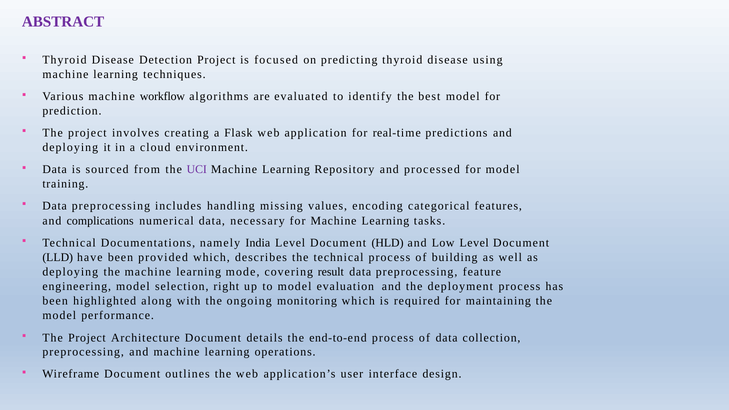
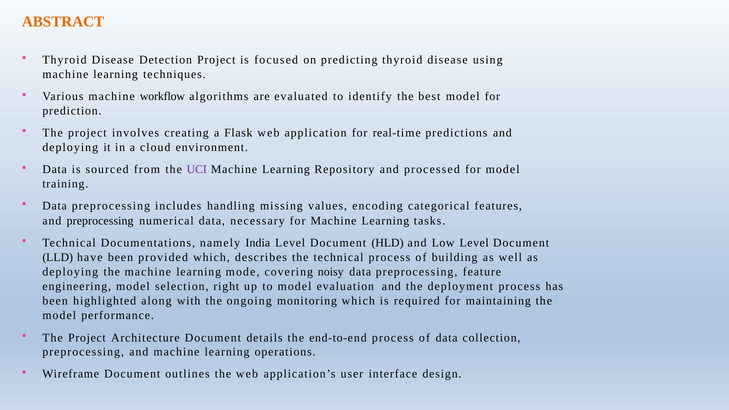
ABSTRACT colour: purple -> orange (63, 22)
and complications: complications -> preprocessing (100, 221)
result: result -> noisy (331, 272)
